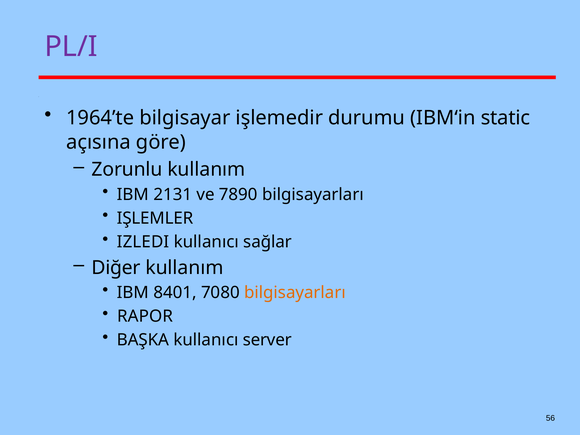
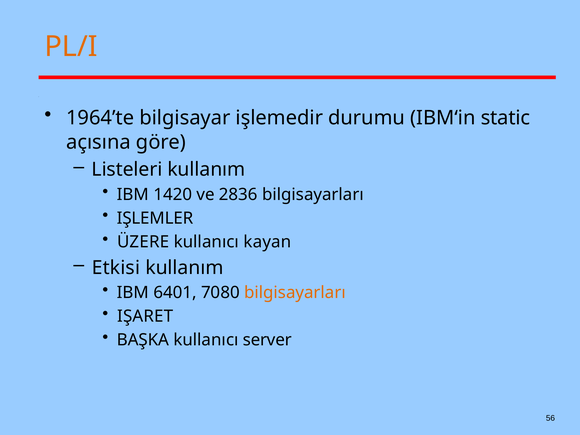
PL/I colour: purple -> orange (71, 46)
Zorunlu: Zorunlu -> Listeleri (127, 170)
2131: 2131 -> 1420 (173, 194)
7890: 7890 -> 2836 (238, 194)
IZLEDI: IZLEDI -> ÜZERE (143, 242)
sağlar: sağlar -> kayan (268, 242)
Diğer: Diğer -> Etkisi (116, 268)
8401: 8401 -> 6401 (175, 293)
RAPOR: RAPOR -> IŞARET (145, 316)
